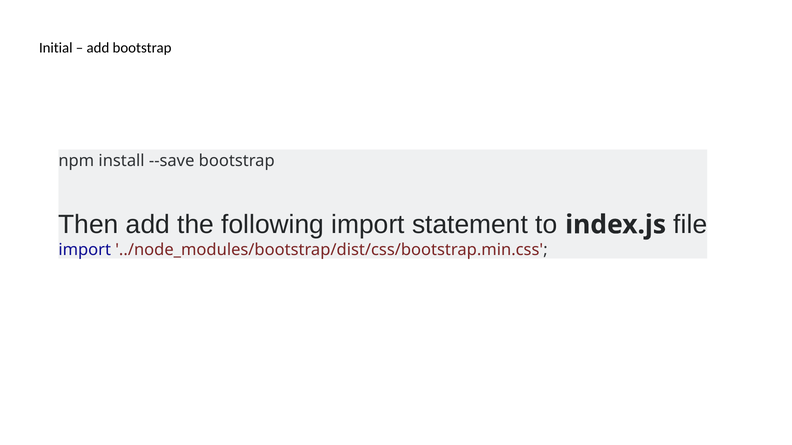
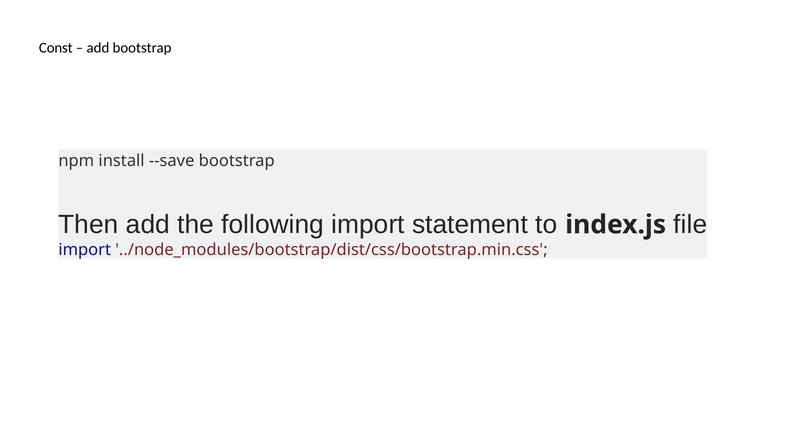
Initial: Initial -> Const (56, 48)
